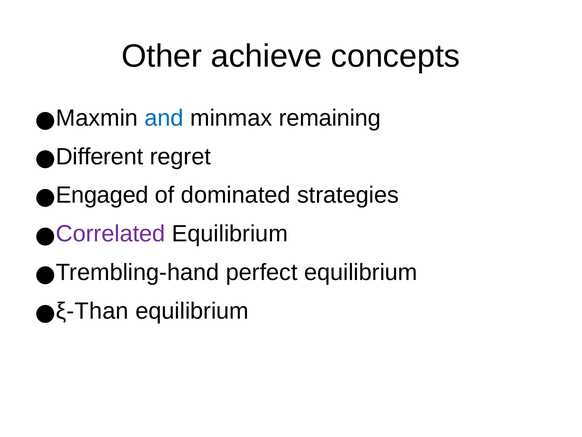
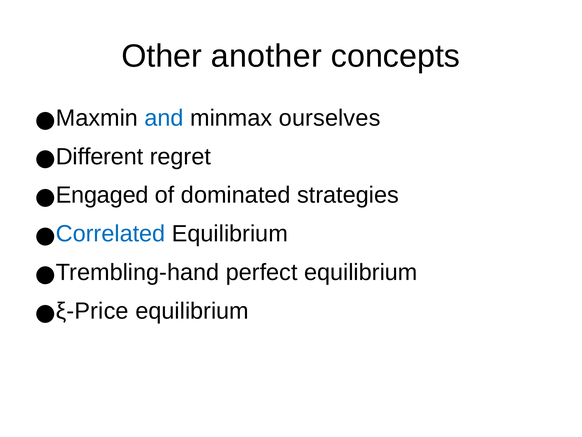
achieve: achieve -> another (266, 56)
remaining: remaining -> ourselves (330, 118)
Correlated colour: purple -> blue (111, 233)
ξ-Than: ξ-Than -> ξ-Price (92, 311)
